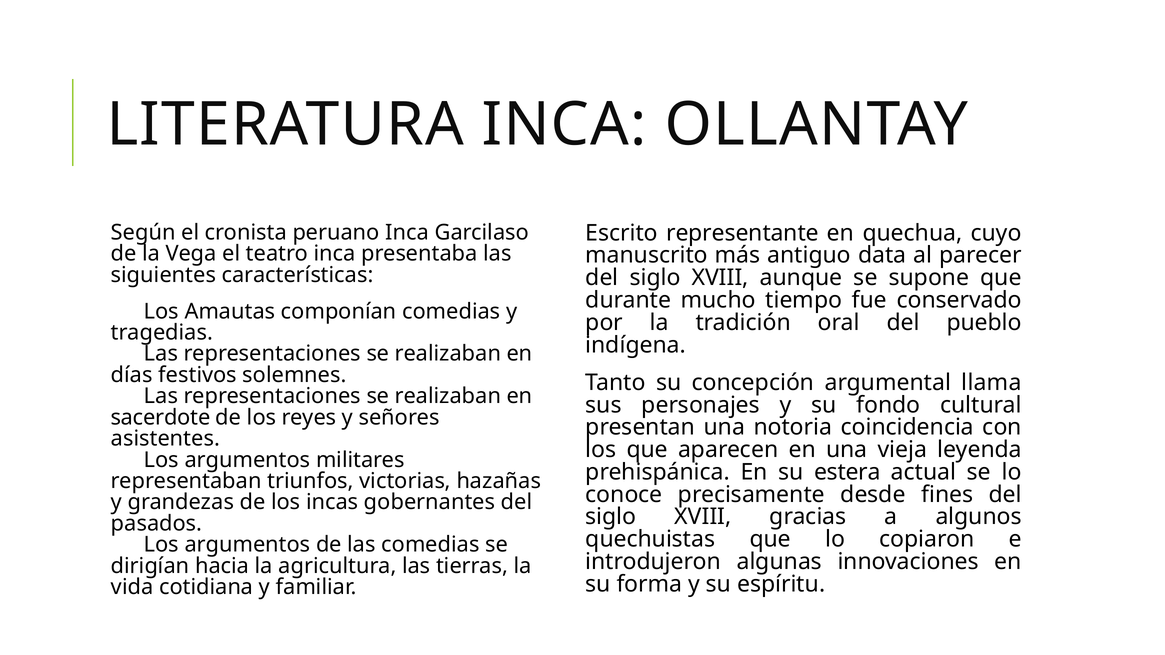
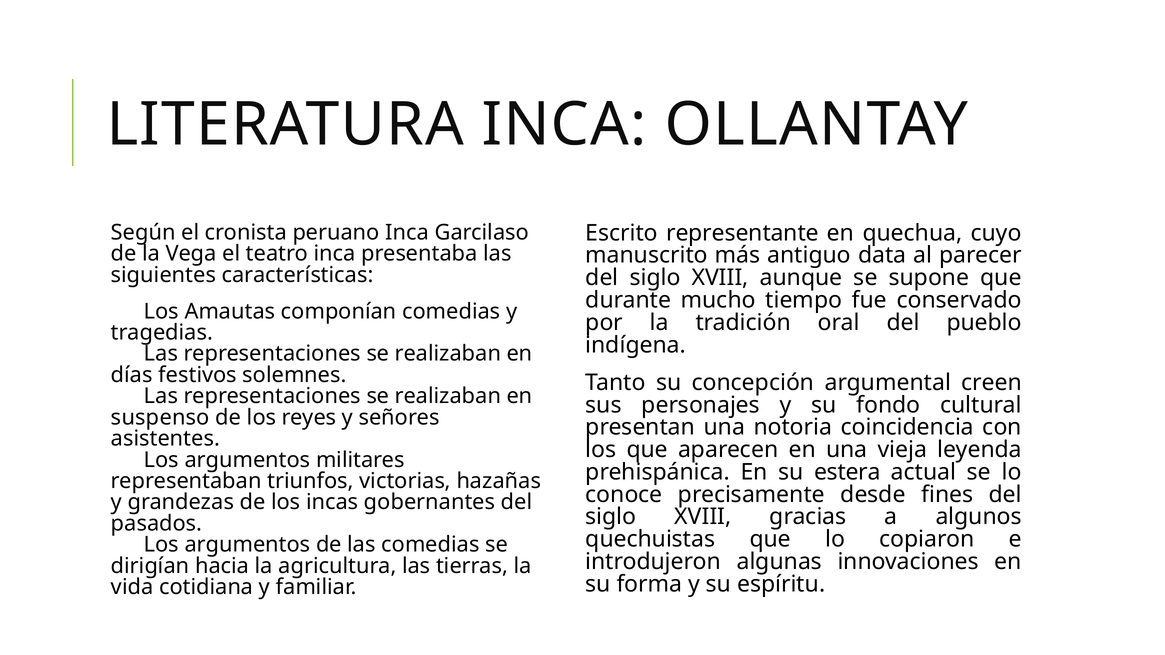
llama: llama -> creen (992, 383)
sacerdote: sacerdote -> suspenso (160, 418)
